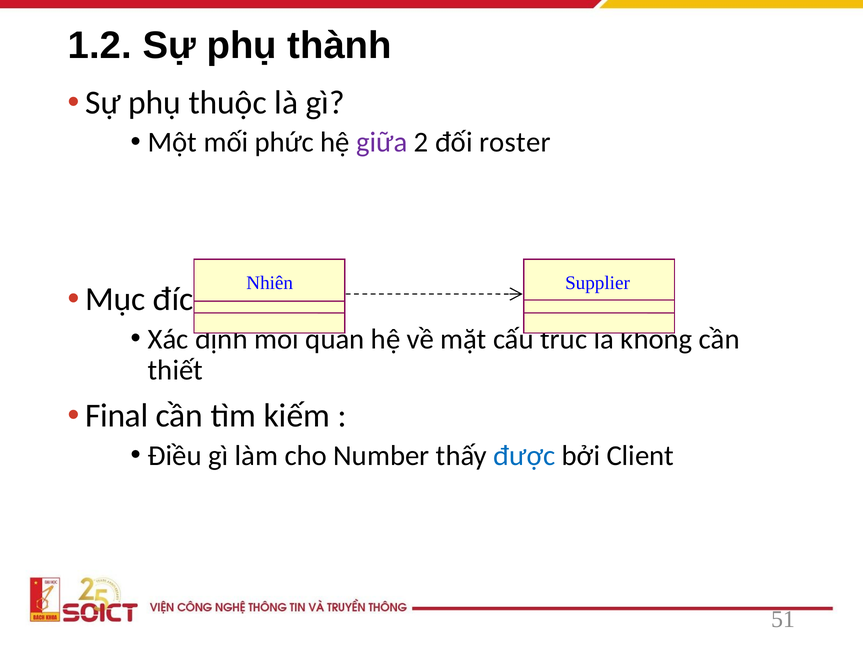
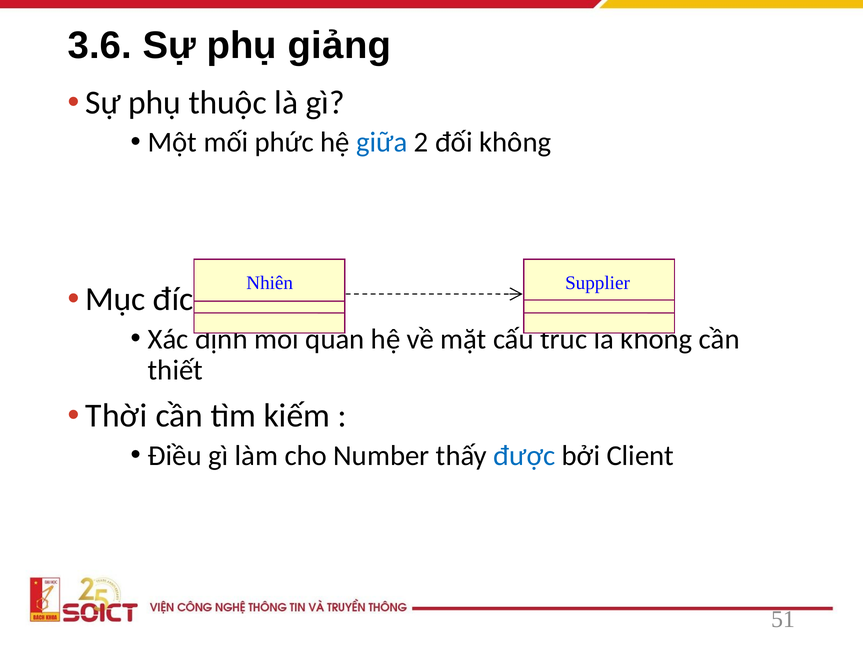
1.2: 1.2 -> 3.6 (100, 45)
thành: thành -> giảng (339, 45)
giữa colour: purple -> blue (382, 142)
đối roster: roster -> không (515, 142)
Final: Final -> Thời (116, 415)
